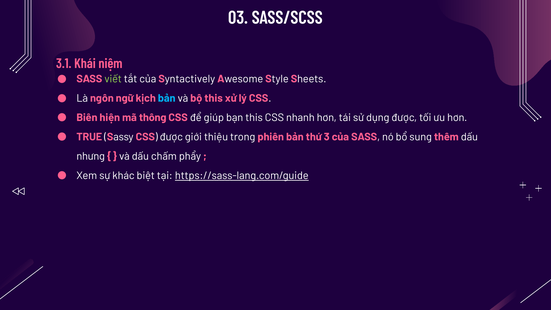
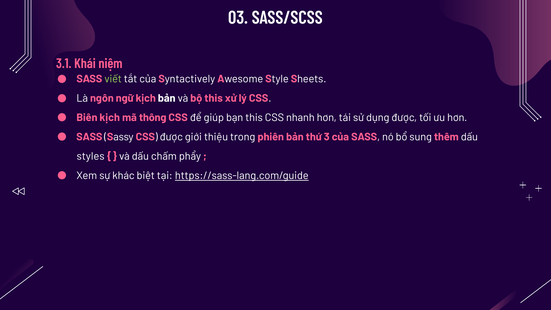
bản colour: light blue -> white (167, 98)
Biên hiện: hiện -> kịch (110, 118)
TRUE: TRUE -> SASS (89, 137)
nhưng: nhưng -> styles (91, 156)
